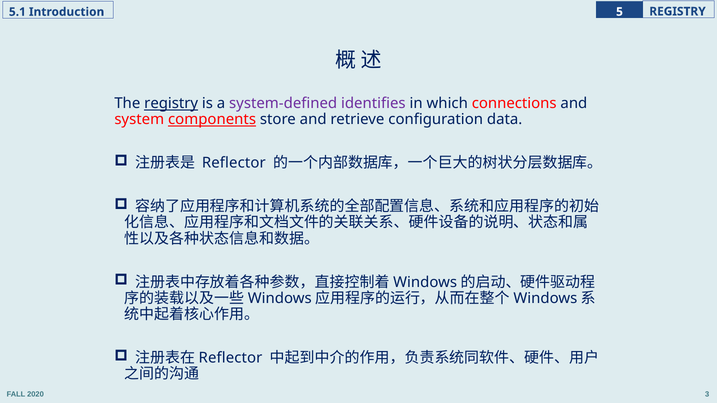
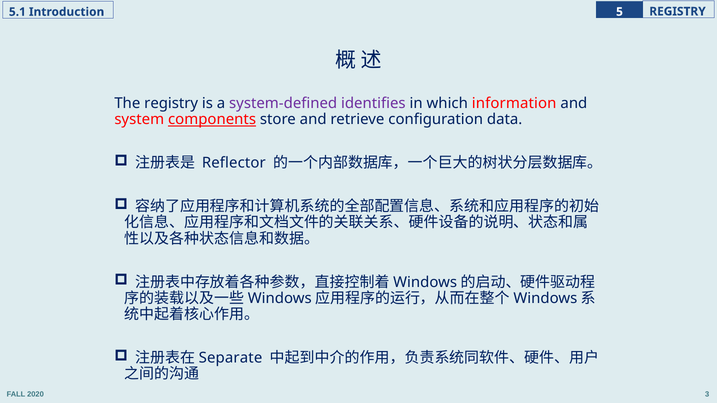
registry underline: present -> none (171, 103)
connections: connections -> information (514, 103)
Reflector: Reflector -> Separate (230, 358)
